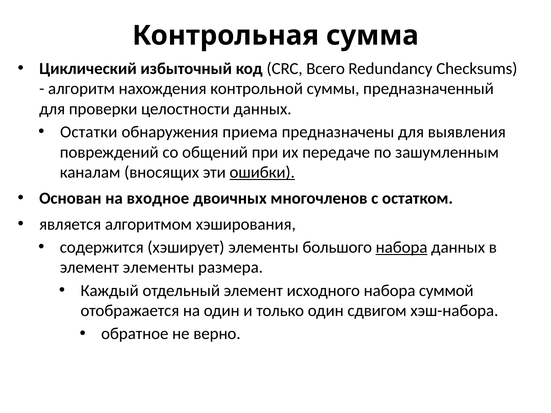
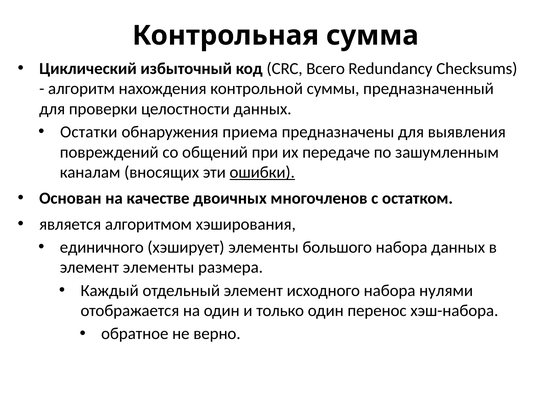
входное: входное -> качестве (158, 198)
содержится: содержится -> единичного (102, 247)
набора underline: present -> none (402, 247)
суммой: суммой -> нулями (446, 291)
сдвигом: сдвигом -> перенос (377, 311)
